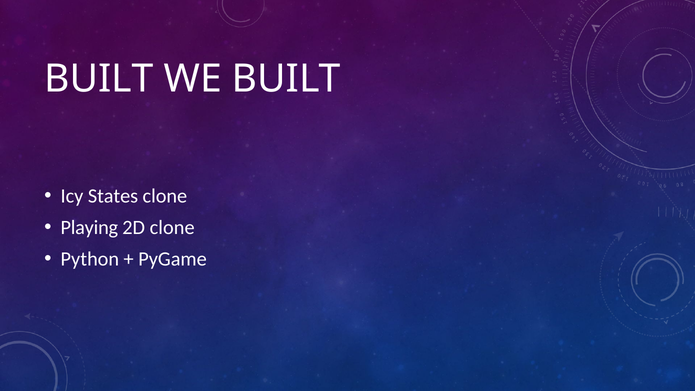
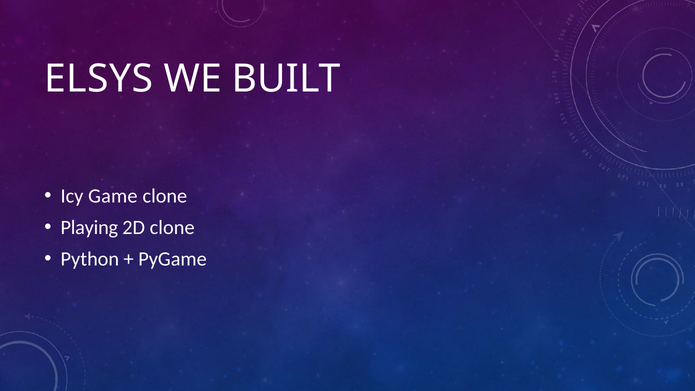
BUILT: BUILT -> ELSYS (99, 79)
States: States -> Game (113, 196)
